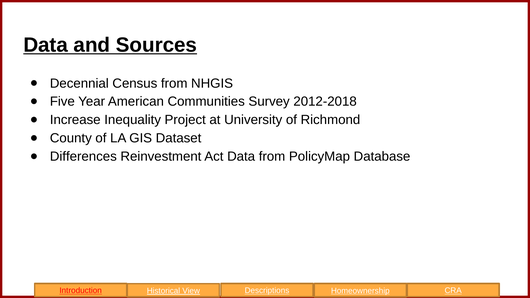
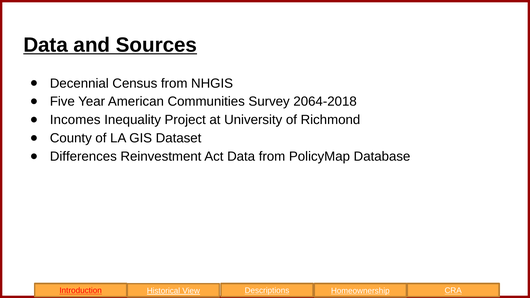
2012-2018: 2012-2018 -> 2064-2018 (325, 102)
Increase: Increase -> Incomes (75, 120)
